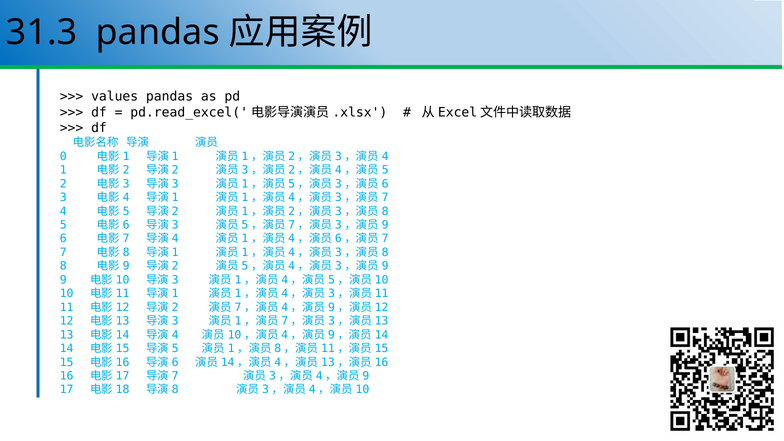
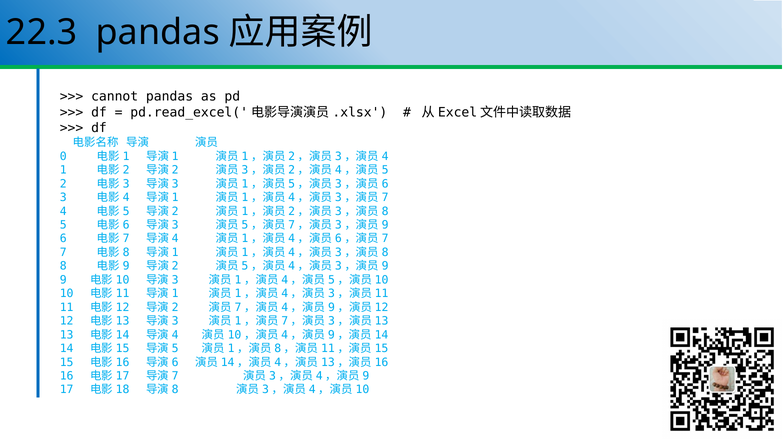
31.3: 31.3 -> 22.3 (42, 32)
values: values -> cannot (115, 97)
